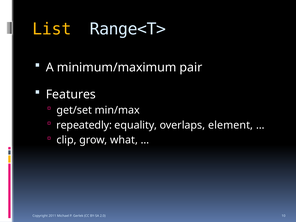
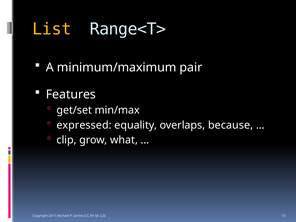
repeatedly: repeatedly -> expressed (84, 125)
element: element -> because (231, 125)
